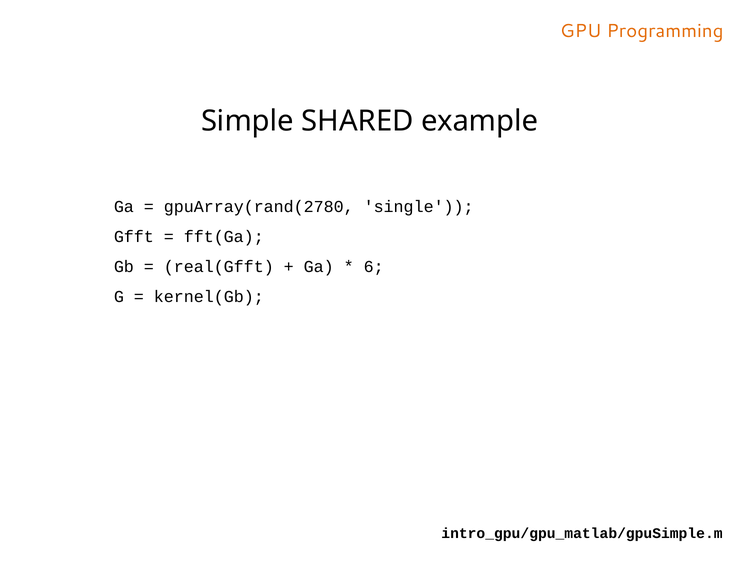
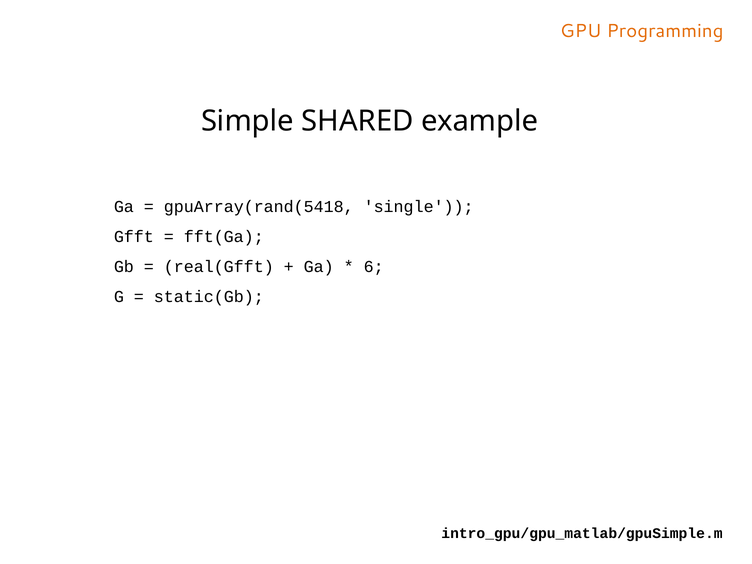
gpuArray(rand(2780: gpuArray(rand(2780 -> gpuArray(rand(5418 (259, 207)
kernel(Gb: kernel(Gb -> static(Gb (209, 297)
